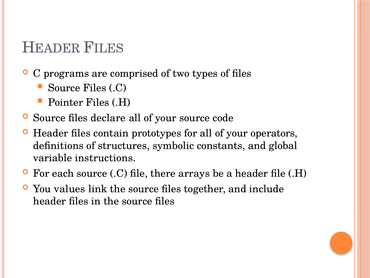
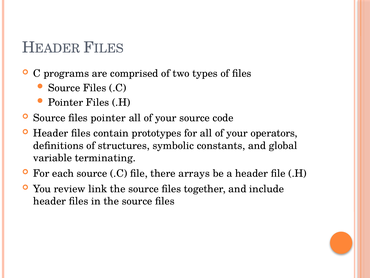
files declare: declare -> pointer (108, 118)
instructions: instructions -> terminating (105, 158)
values: values -> review (70, 189)
